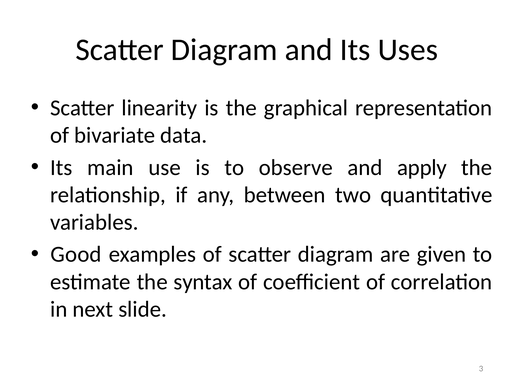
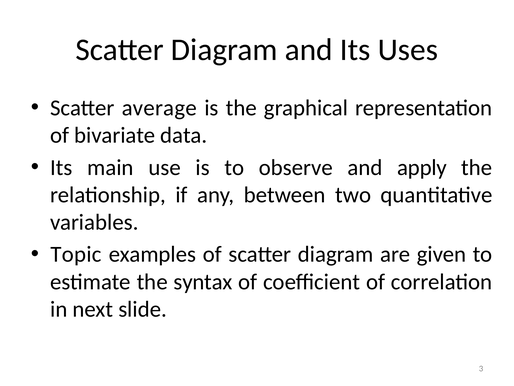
linearity: linearity -> average (159, 108)
Good: Good -> Topic (76, 254)
